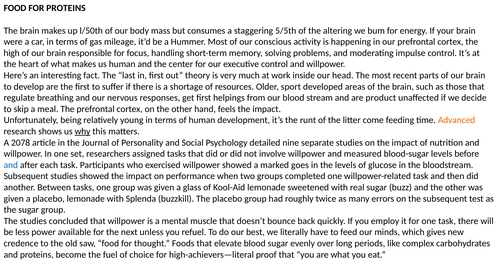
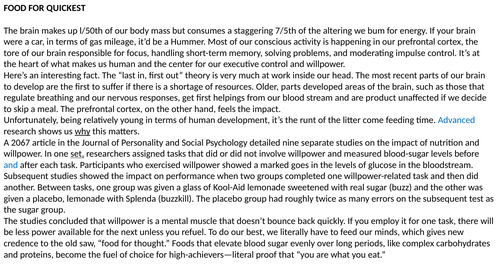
FOR PROTEINS: PROTEINS -> QUICKEST (66, 8)
5/5th: 5/5th -> 7/5th (286, 31)
high: high -> tore (12, 53)
Older sport: sport -> parts (291, 87)
Advanced colour: orange -> blue (457, 120)
2078: 2078 -> 2067 (21, 143)
set underline: none -> present (77, 154)
